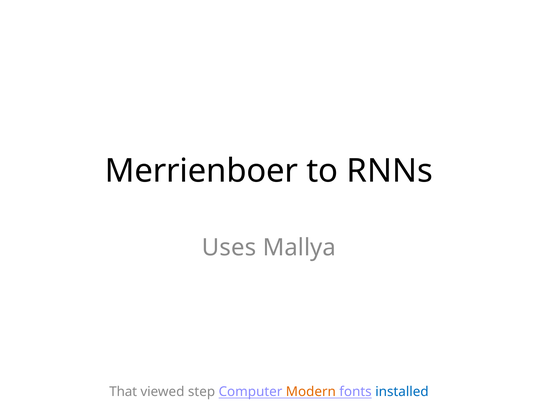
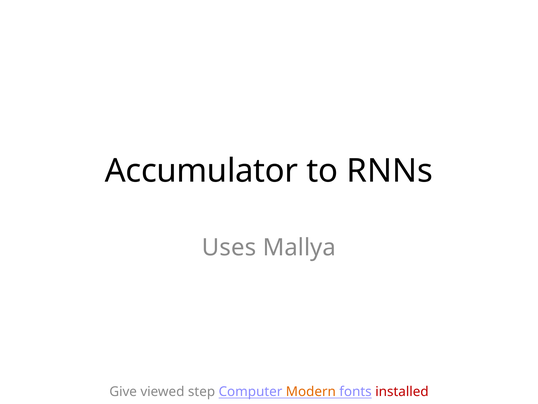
Merrienboer: Merrienboer -> Accumulator (201, 171)
That: That -> Give (123, 391)
installed colour: blue -> red (402, 391)
